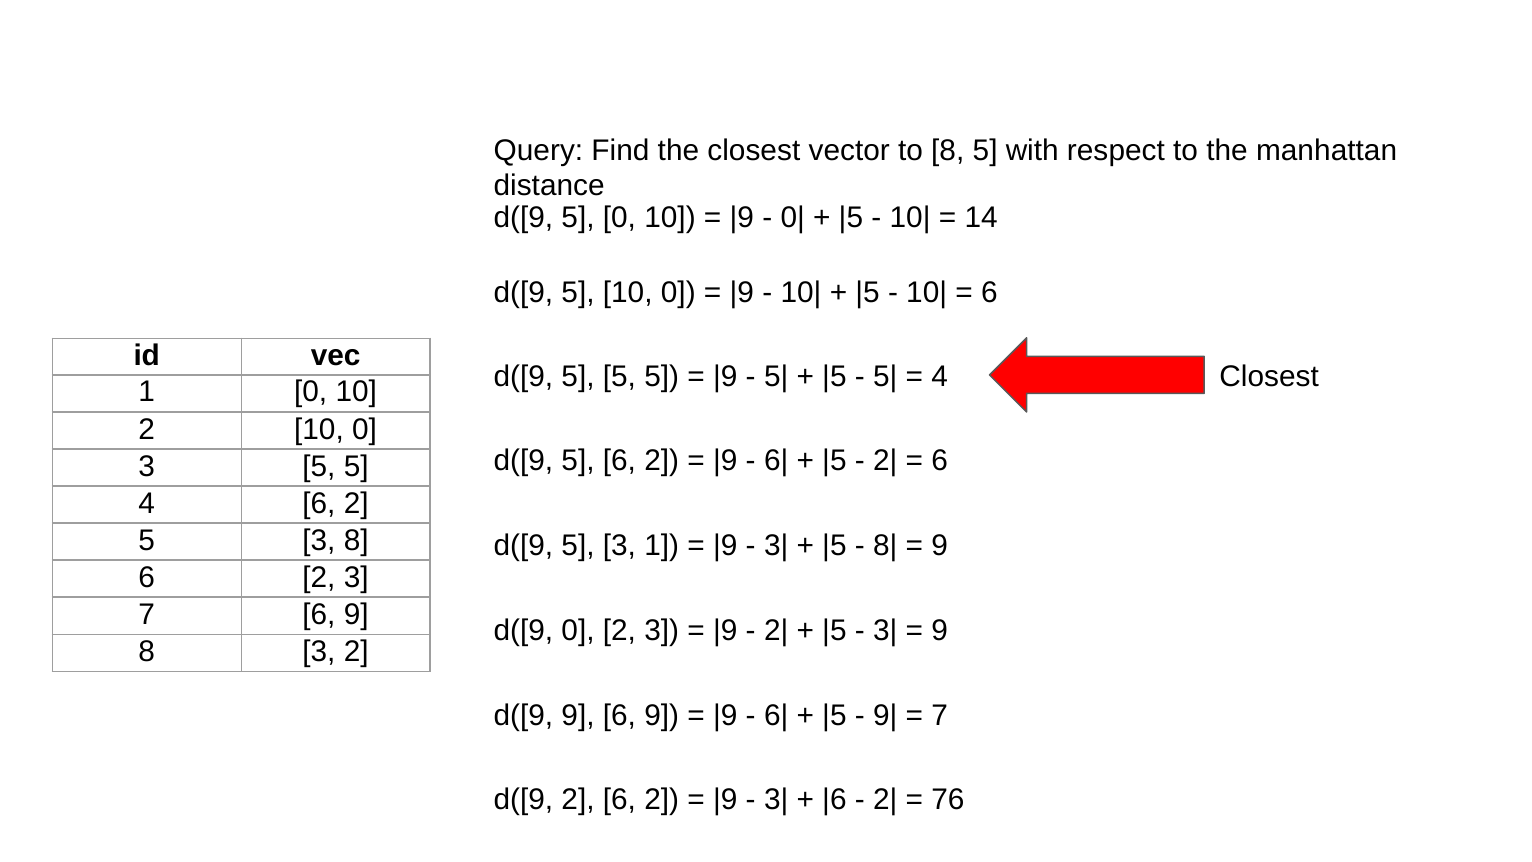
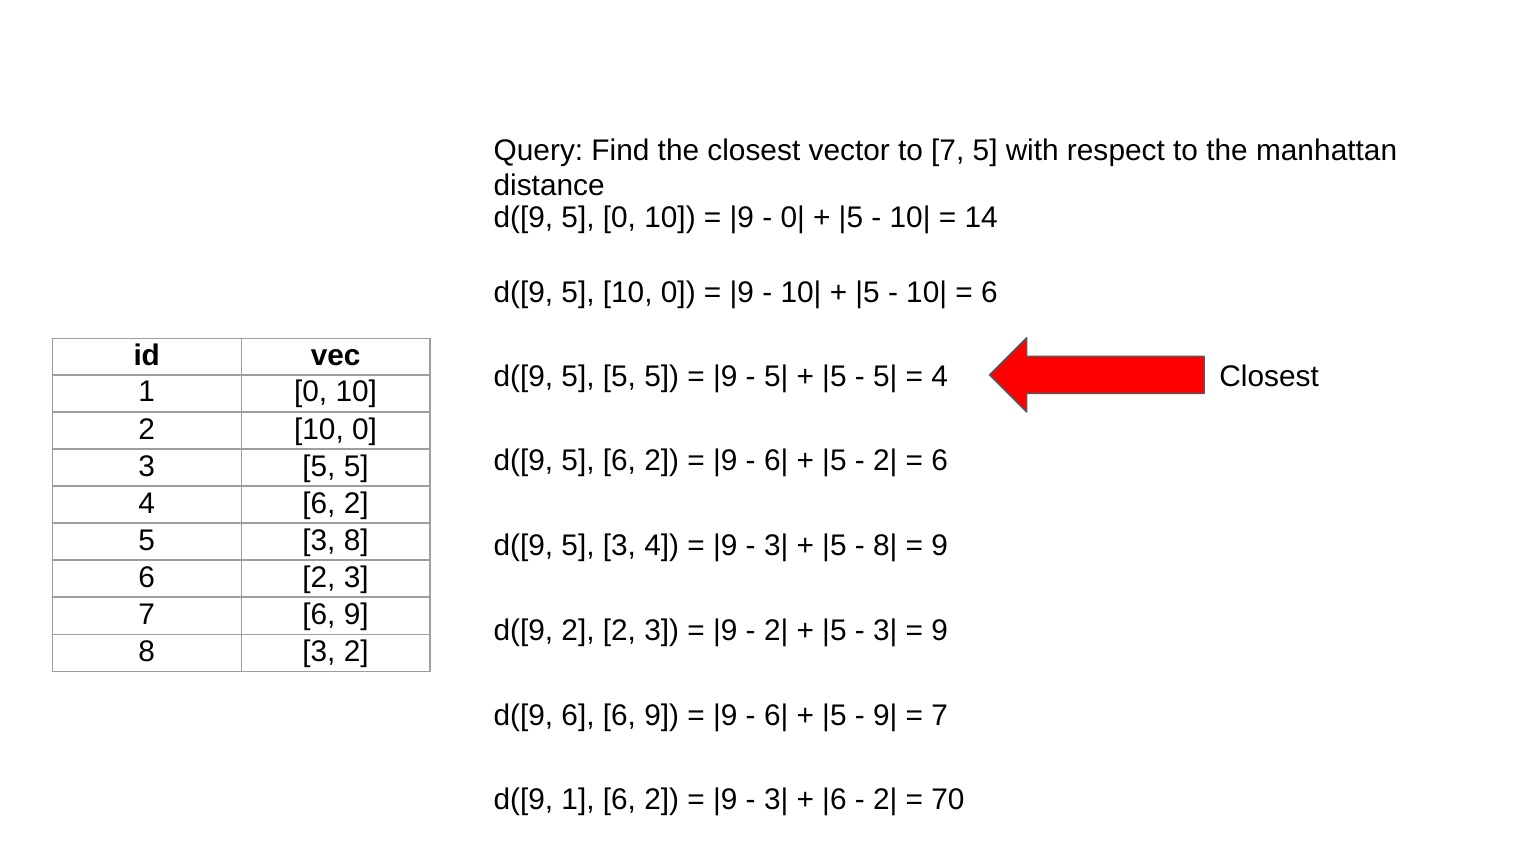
to 8: 8 -> 7 (948, 150)
3 1: 1 -> 4 (662, 545)
d([9 0: 0 -> 2 (578, 630)
d([9 9: 9 -> 6 (578, 715)
d([9 2: 2 -> 1 (578, 800)
76: 76 -> 70 (948, 800)
